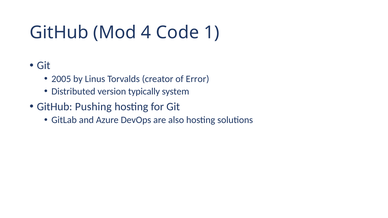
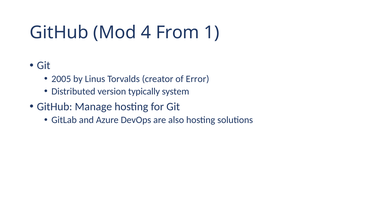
Code: Code -> From (178, 33)
Pushing: Pushing -> Manage (93, 107)
